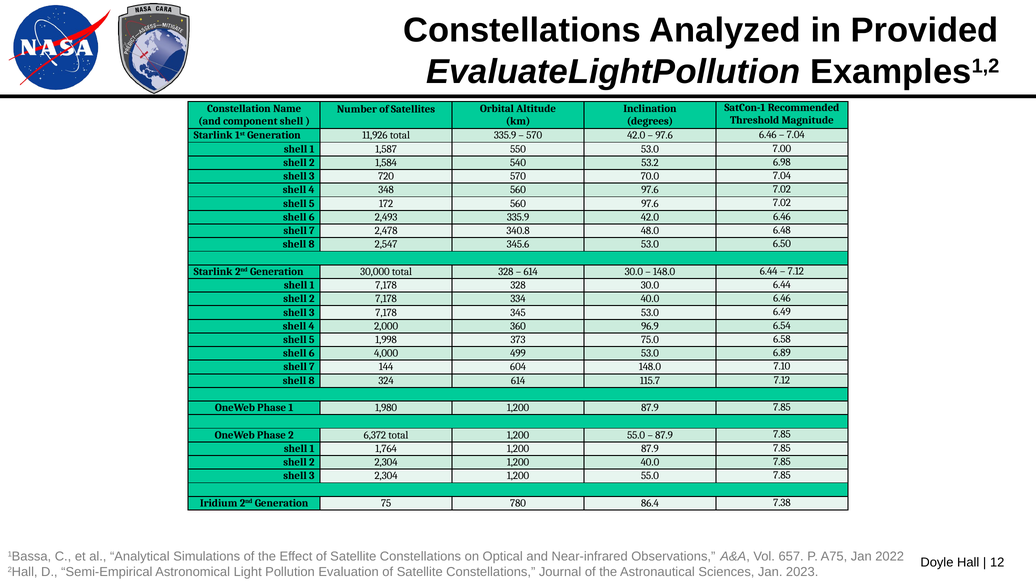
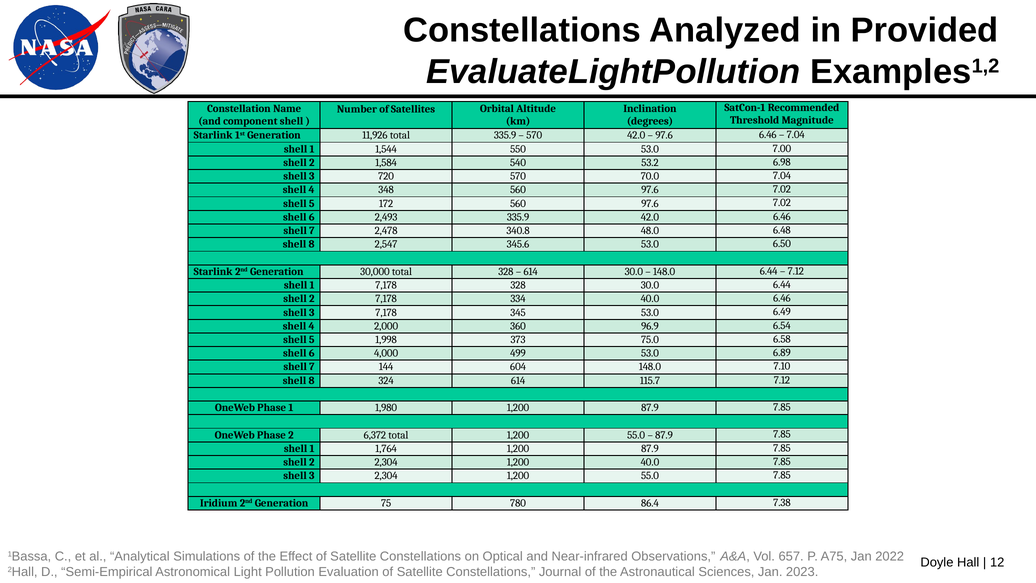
1,587: 1,587 -> 1,544 (386, 149)
